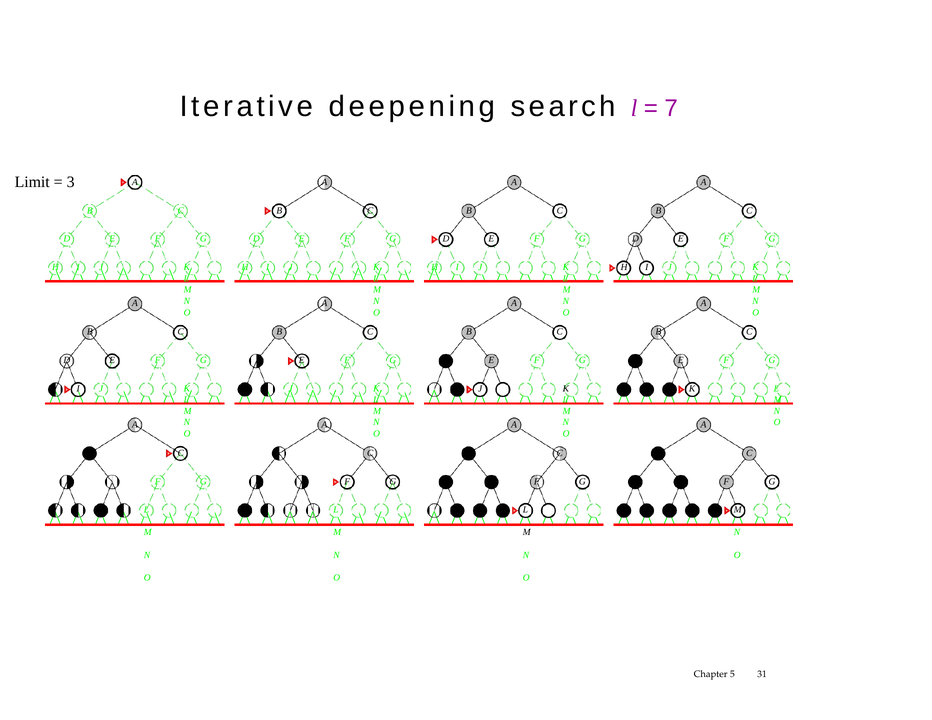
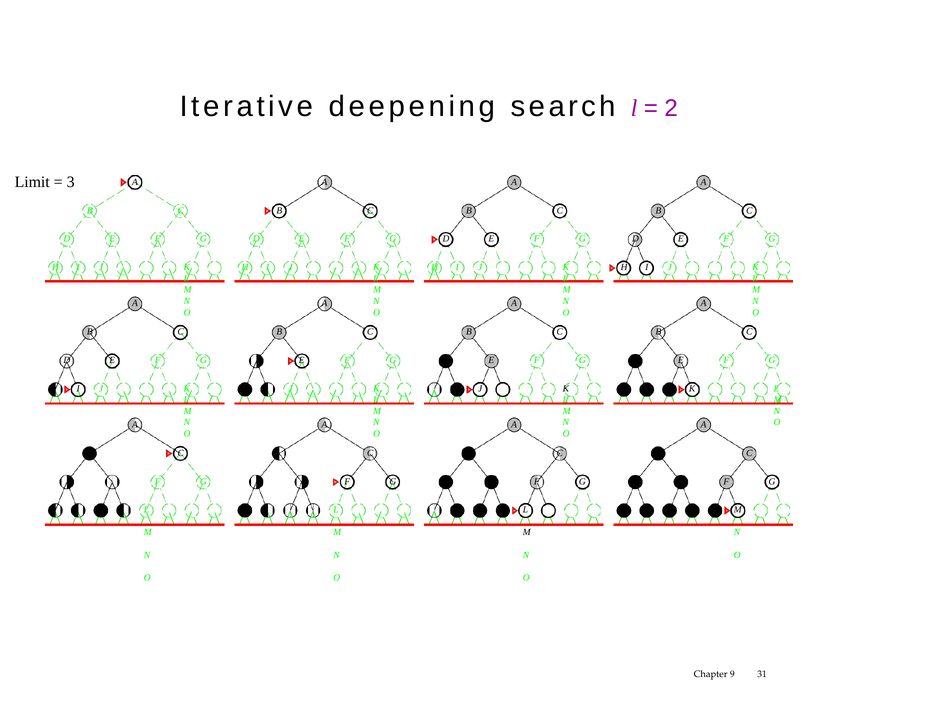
7: 7 -> 2 (671, 108)
5: 5 -> 9 (732, 674)
